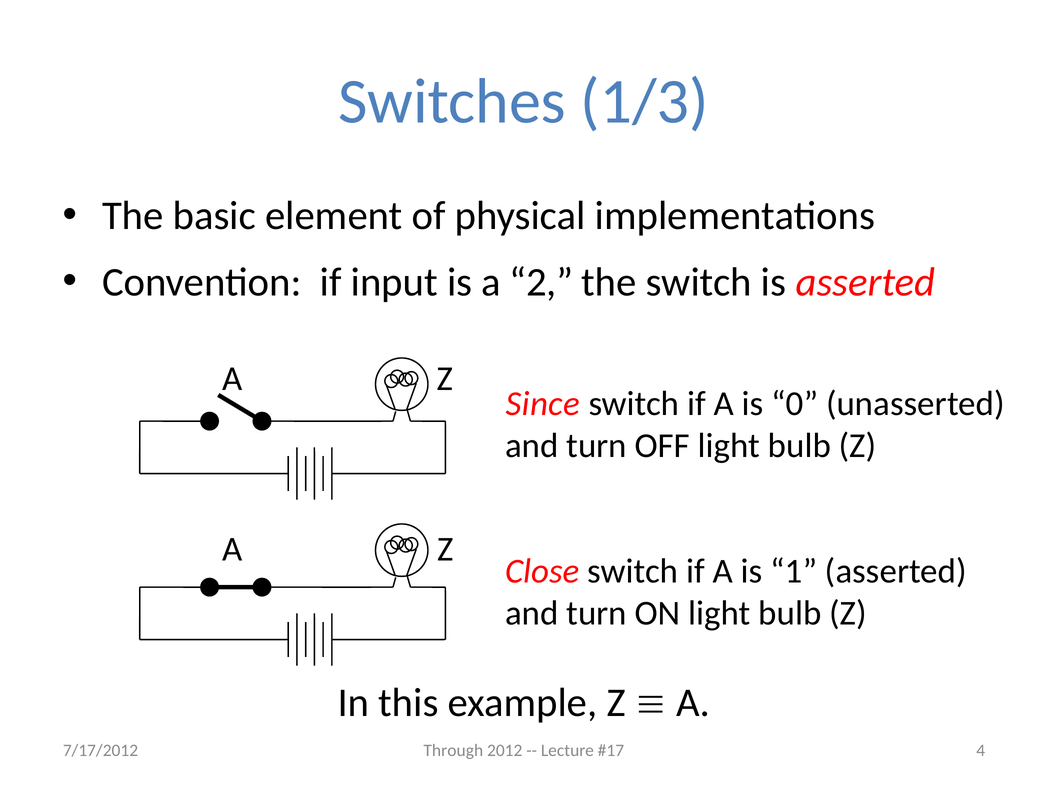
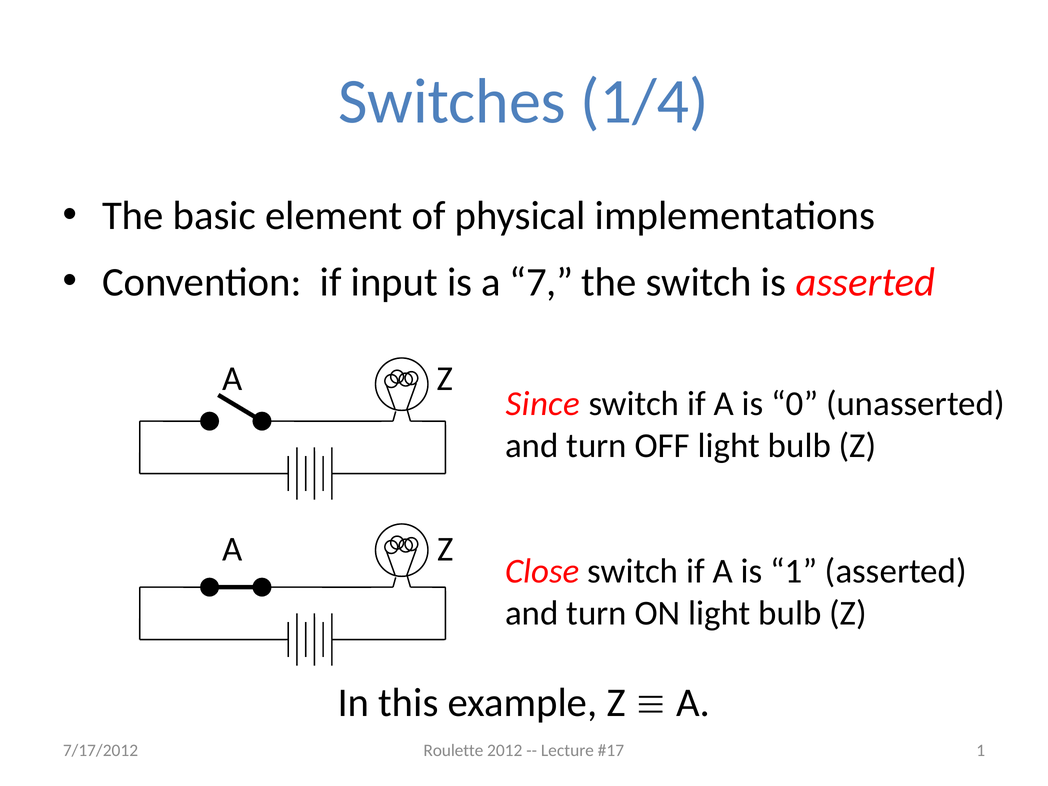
1/3: 1/3 -> 1/4 (645, 101)
2: 2 -> 7 (541, 282)
Through: Through -> Roulette (453, 751)
4: 4 -> 1 (981, 750)
